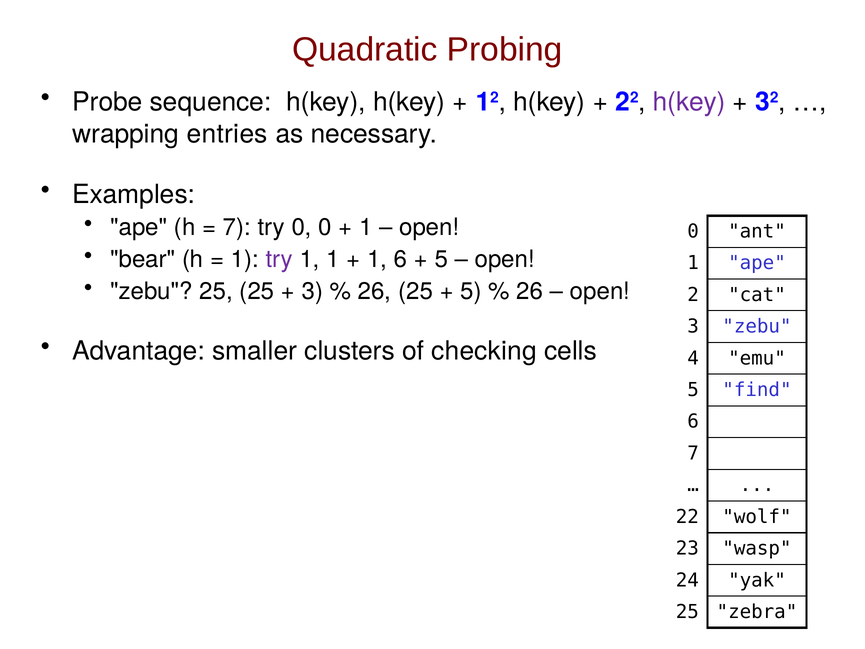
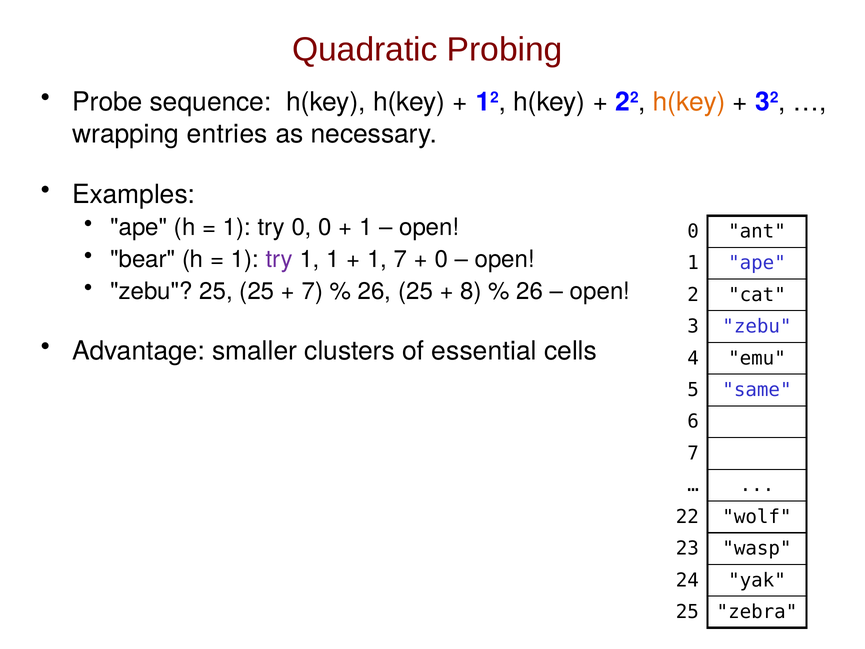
h(key colour: purple -> orange (689, 102)
7: 7 -> 1 (237, 227)
1 6: 6 -> 7 (401, 259)
5: 5 -> 0 (441, 259)
3: 3 -> 7 (312, 291)
5: 5 -> 8 (471, 291)
checking: checking -> essential (484, 351)
find: find -> same (757, 390)
